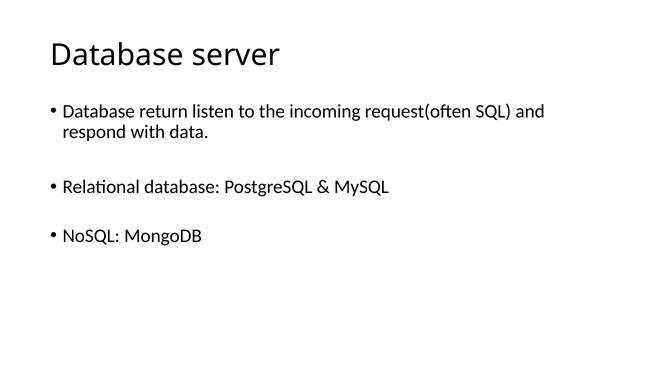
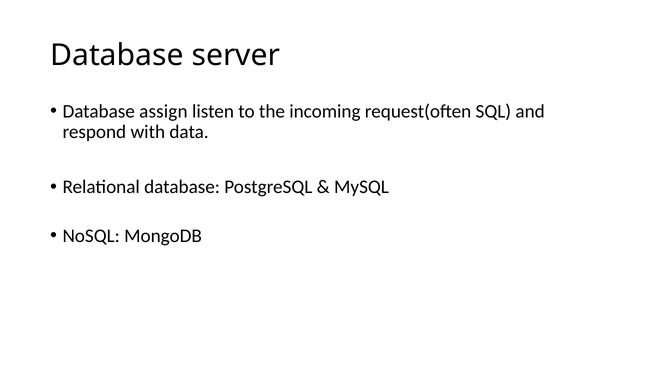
return: return -> assign (163, 111)
